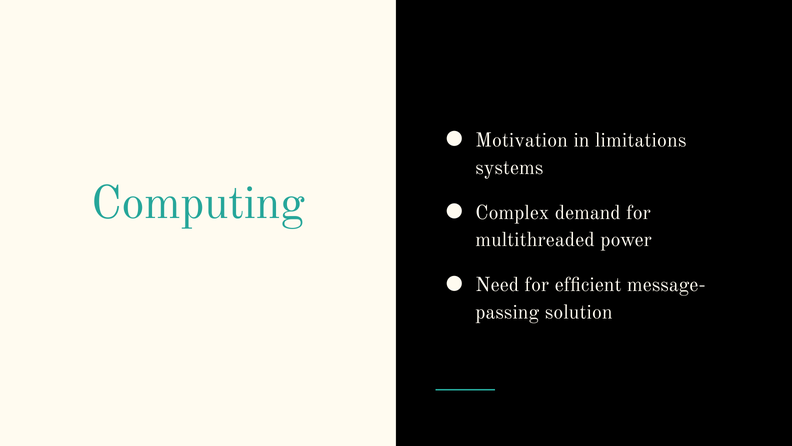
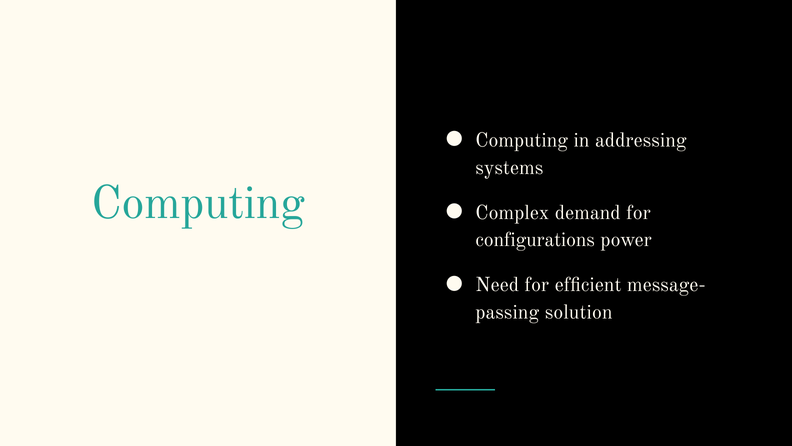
Motivation: Motivation -> Computing (522, 140)
limitations: limitations -> addressing (641, 140)
multithreaded: multithreaded -> configurations (535, 240)
